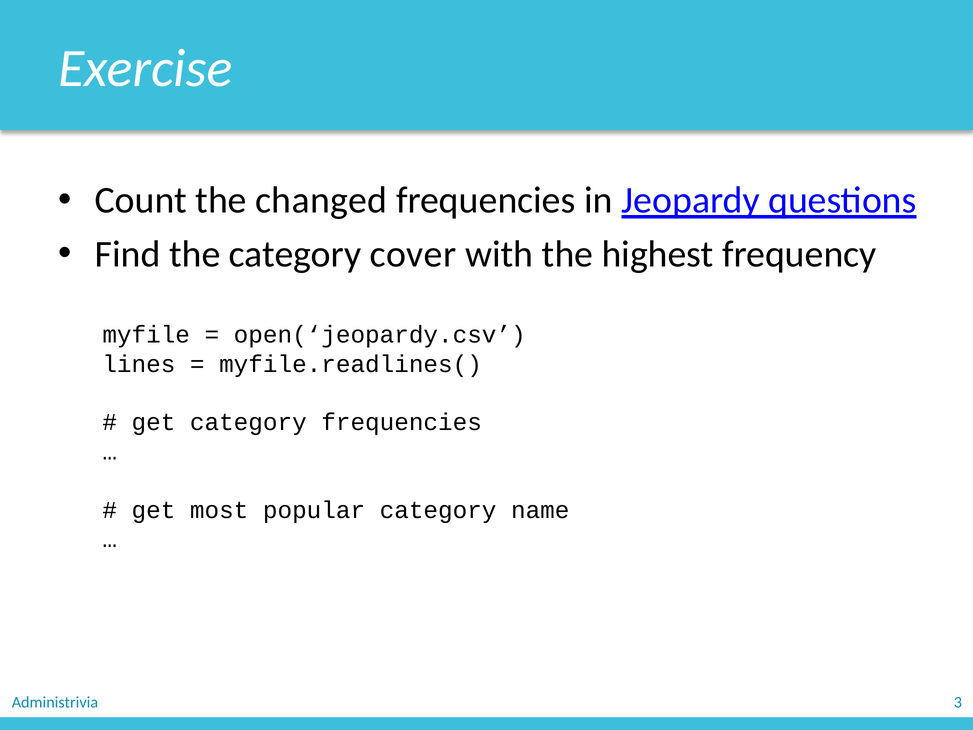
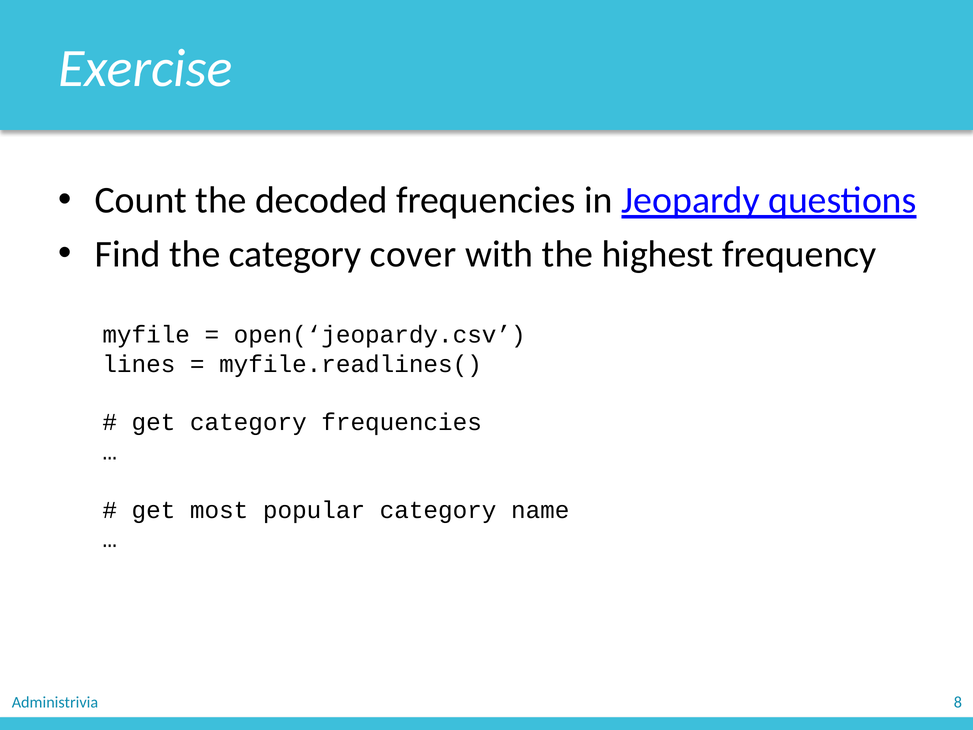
changed: changed -> decoded (321, 200)
3: 3 -> 8 (958, 702)
